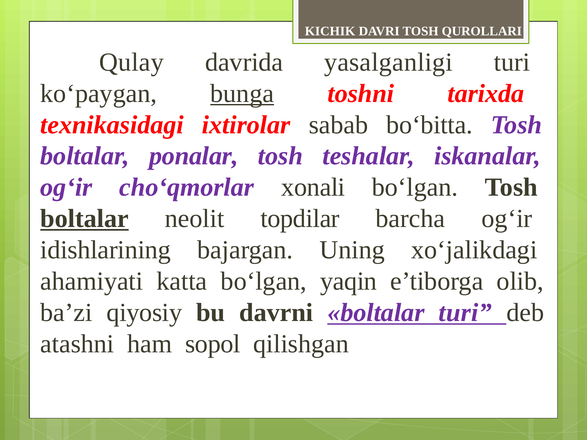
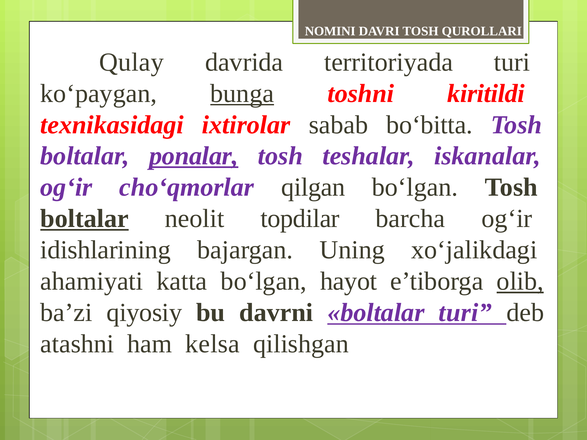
KICHIK: KICHIK -> NOMINI (330, 31)
yasalganligi: yasalganligi -> territoriyada (389, 62)
tarixda: tarixda -> kiritildi (486, 94)
ponalar underline: none -> present (194, 156)
xonali: xonali -> qilgan (313, 187)
yaqin: yaqin -> hayot (349, 281)
olib underline: none -> present (520, 281)
sopol: sopol -> kelsa (213, 344)
